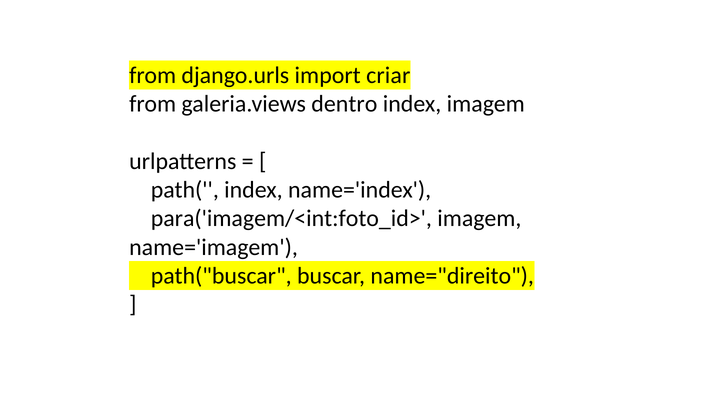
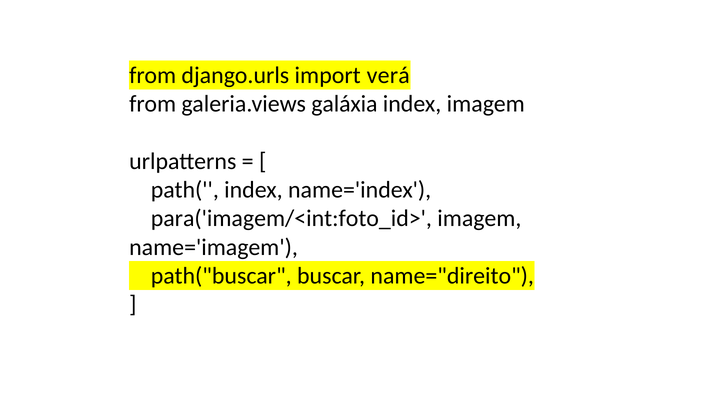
criar: criar -> verá (388, 75)
dentro: dentro -> galáxia (344, 104)
